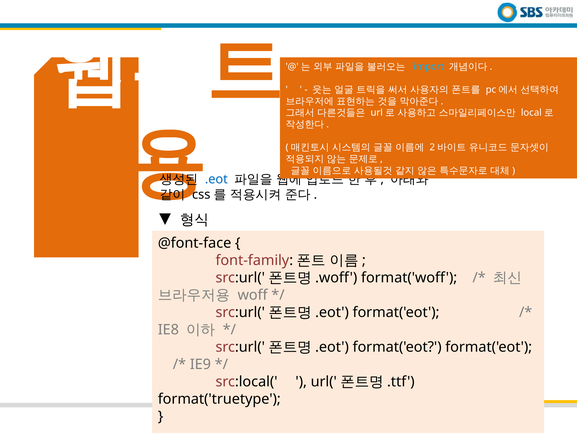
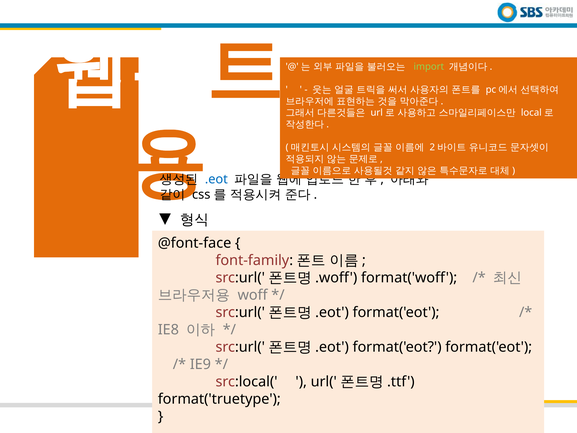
import colour: light blue -> light green (429, 67)
